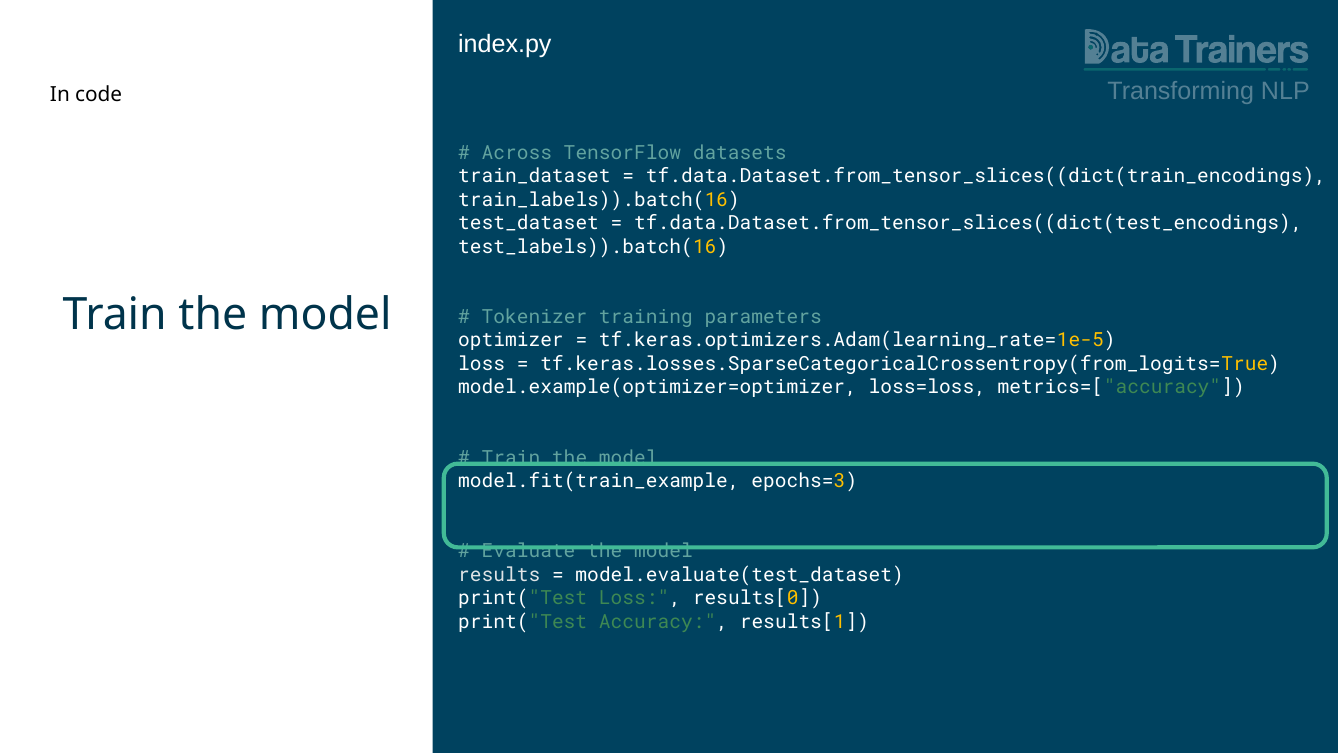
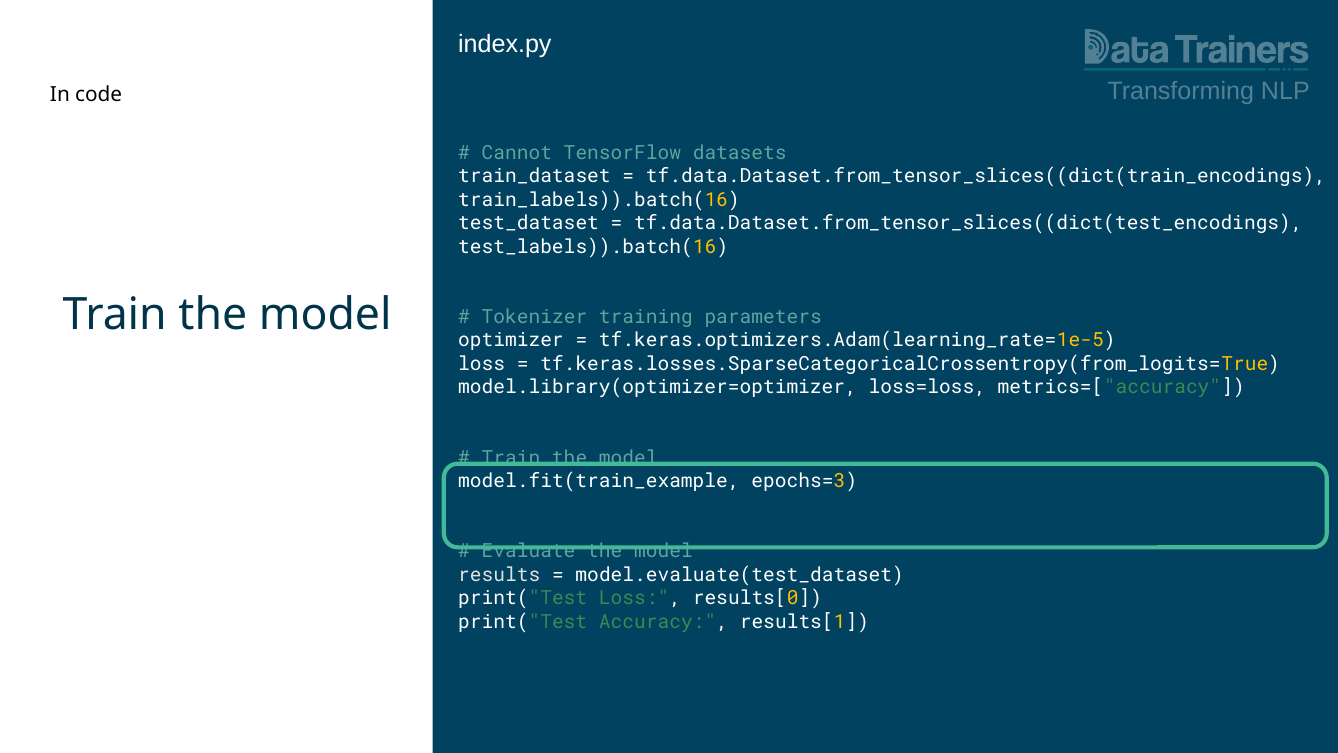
Across: Across -> Cannot (517, 153)
model.example(optimizer=optimizer: model.example(optimizer=optimizer -> model.library(optimizer=optimizer (658, 387)
